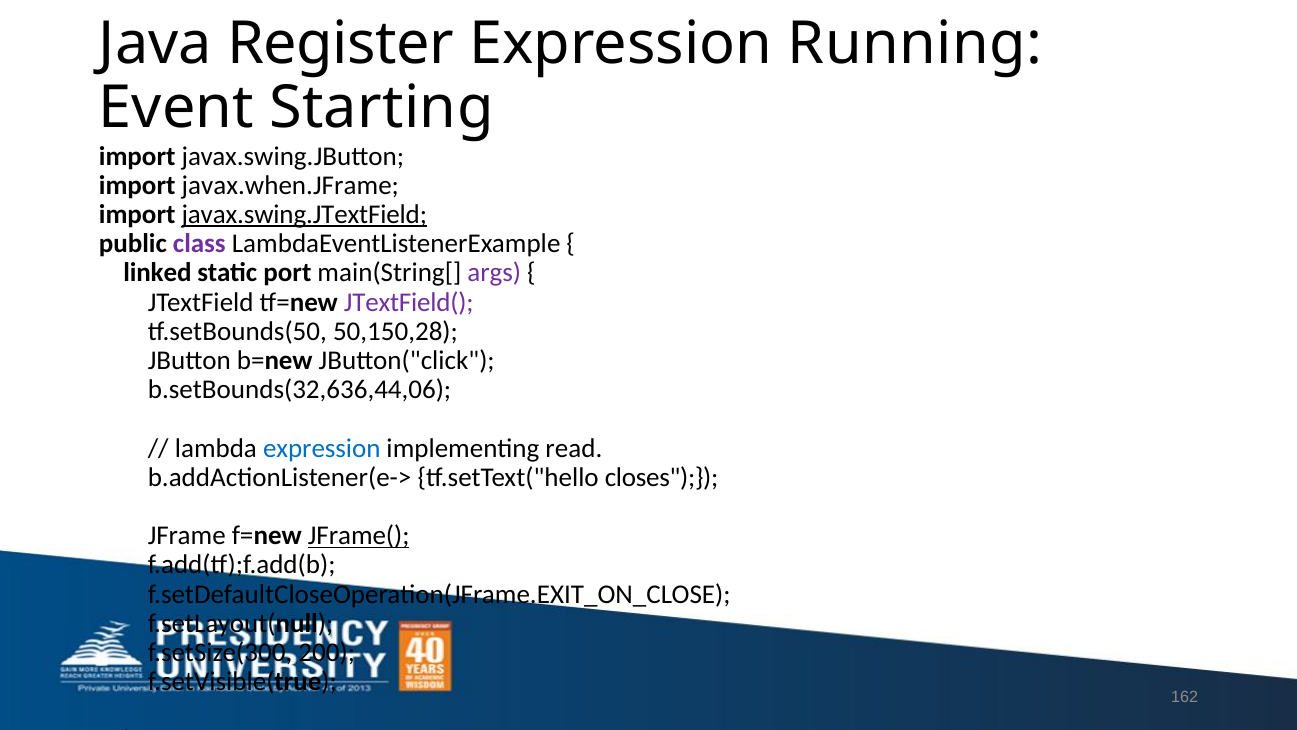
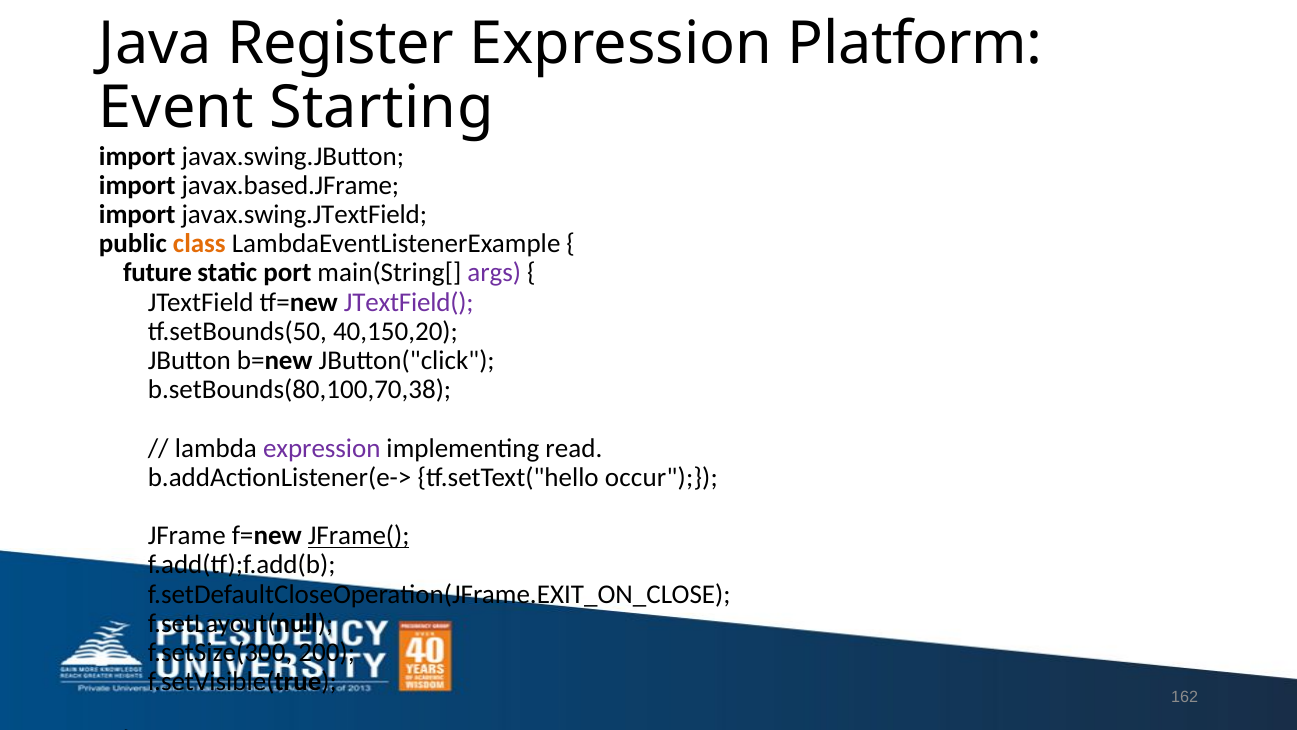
Running: Running -> Platform (915, 44)
javax.when.JFrame: javax.when.JFrame -> javax.based.JFrame (290, 185)
javax.swing.JTextField underline: present -> none (304, 214)
class colour: purple -> orange (199, 244)
linked: linked -> future (158, 273)
50,150,28: 50,150,28 -> 40,150,20 (395, 331)
b.setBounds(32,636,44,06: b.setBounds(32,636,44,06 -> b.setBounds(80,100,70,38 (300, 390)
expression colour: blue -> purple (322, 448)
closes: closes -> occur (661, 477)
